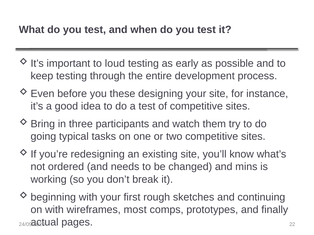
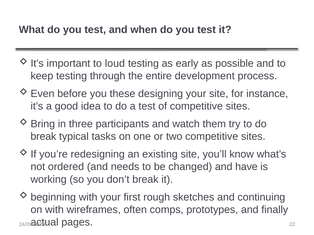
going: going -> break (43, 137)
mins: mins -> have (246, 167)
most: most -> often (135, 210)
